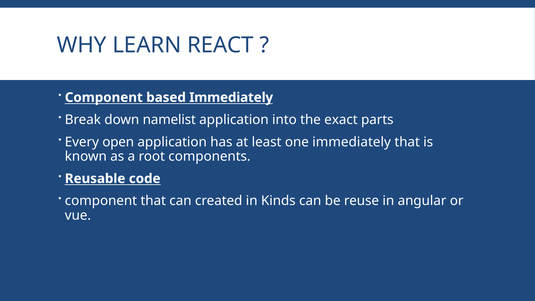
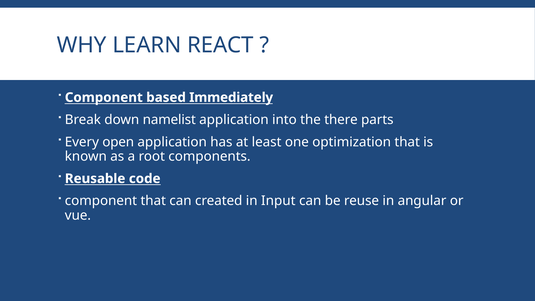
exact: exact -> there (341, 120)
one immediately: immediately -> optimization (352, 142)
Kinds: Kinds -> Input (278, 201)
